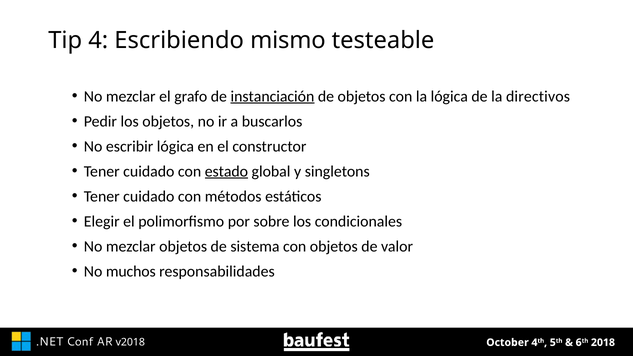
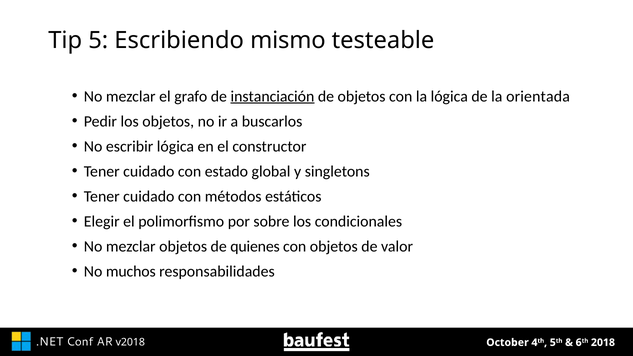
4: 4 -> 5 (98, 41)
directivos: directivos -> orientada (538, 96)
estado underline: present -> none (226, 171)
sistema: sistema -> quienes (255, 246)
